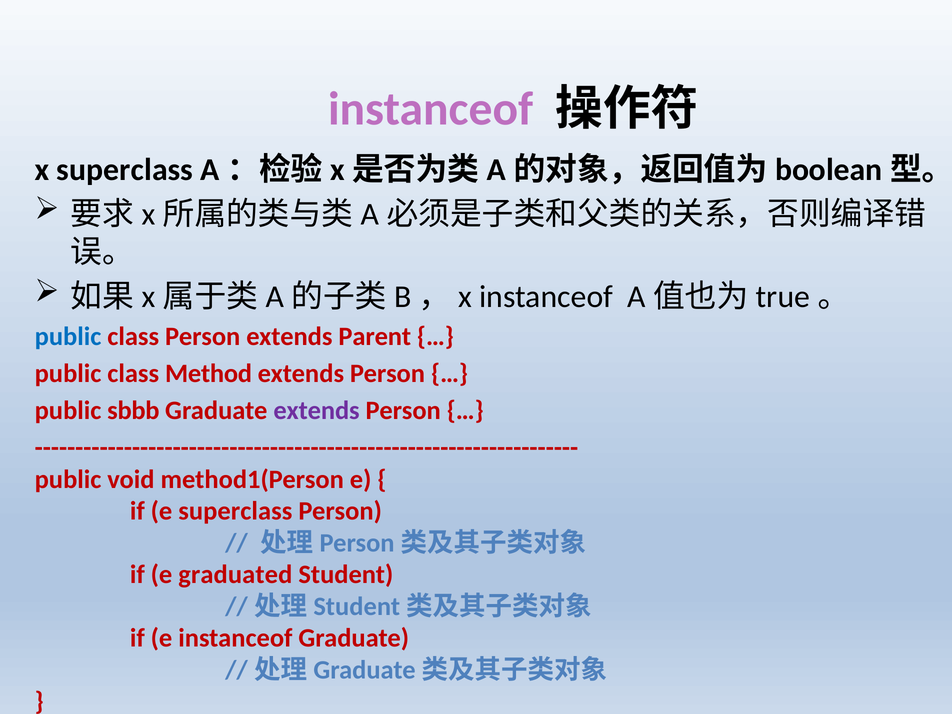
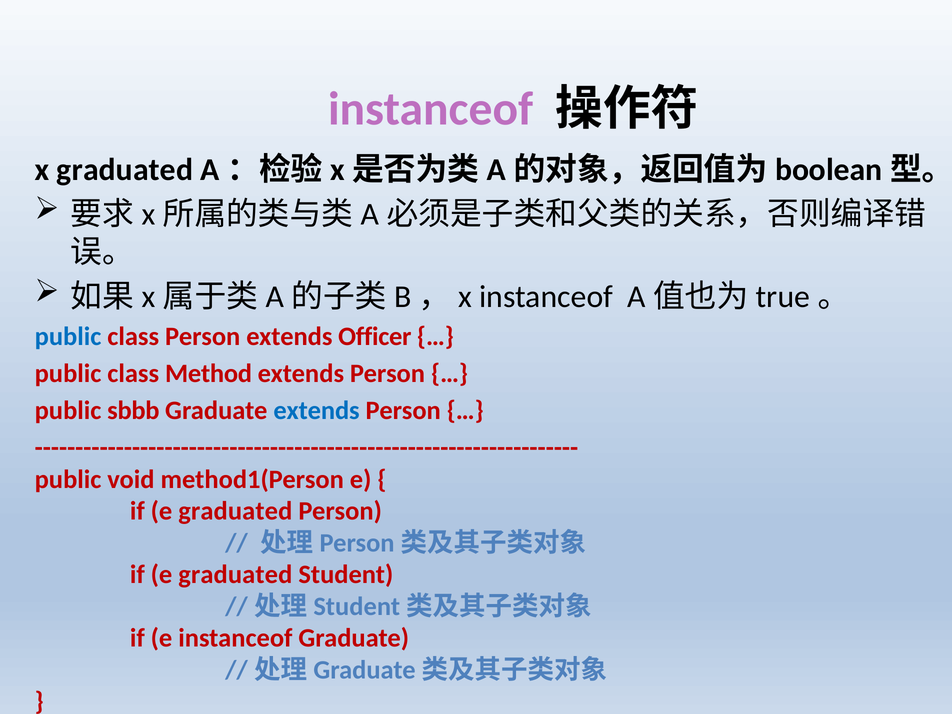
x superclass: superclass -> graduated (125, 170)
Parent: Parent -> Officer (375, 336)
extends colour: purple -> blue (317, 411)
superclass: superclass -> graduated (235, 511)
